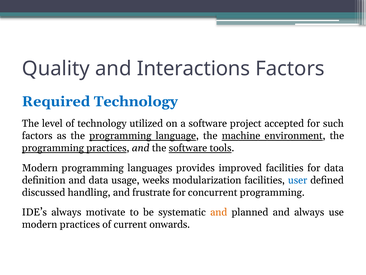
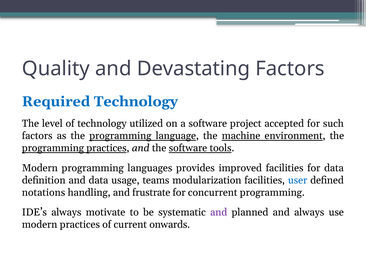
Interactions: Interactions -> Devastating (193, 69)
weeks: weeks -> teams (156, 180)
discussed: discussed -> notations (44, 192)
and colour: orange -> purple (219, 212)
